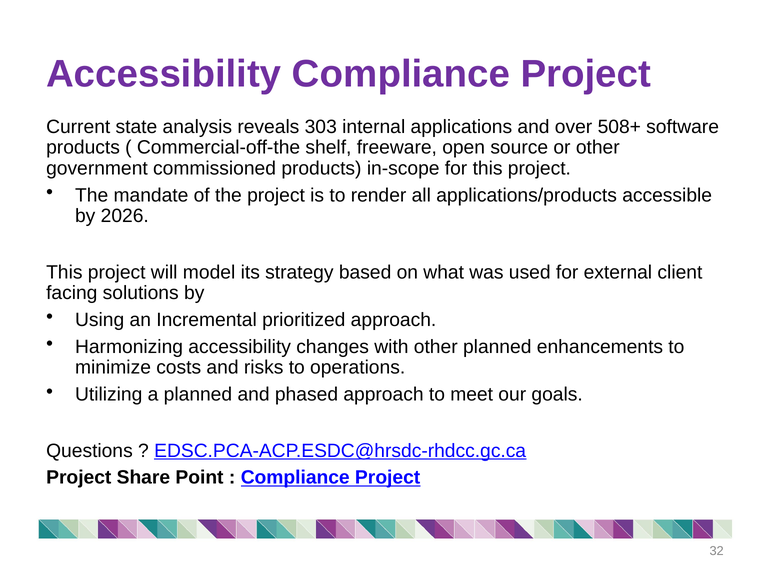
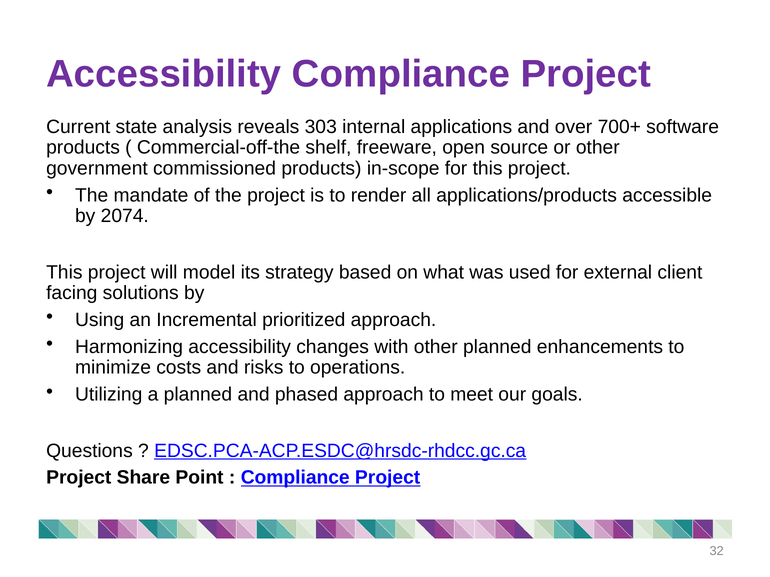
508+: 508+ -> 700+ (619, 127)
2026: 2026 -> 2074 (125, 216)
